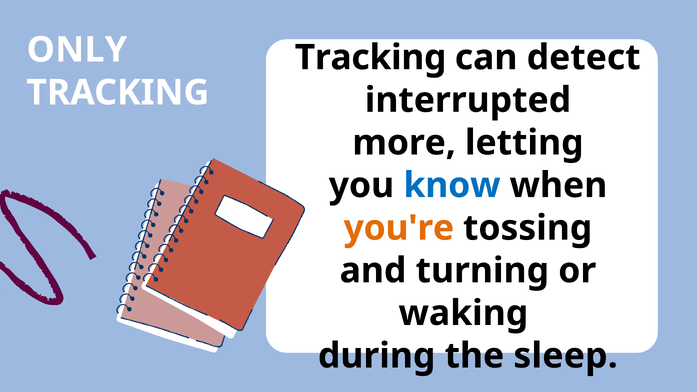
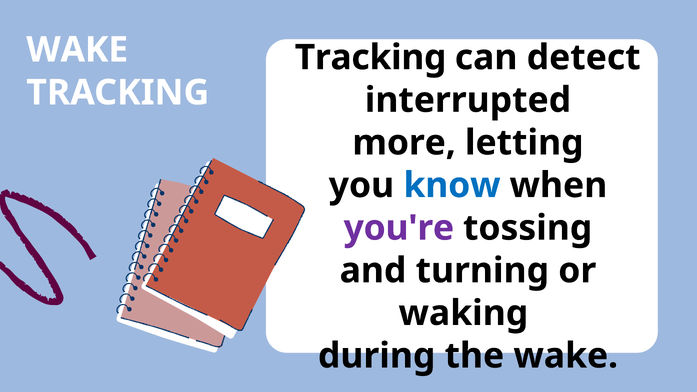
ONLY: ONLY -> WAKE (77, 50)
you're colour: orange -> purple (399, 228)
the sleep: sleep -> wake (566, 356)
